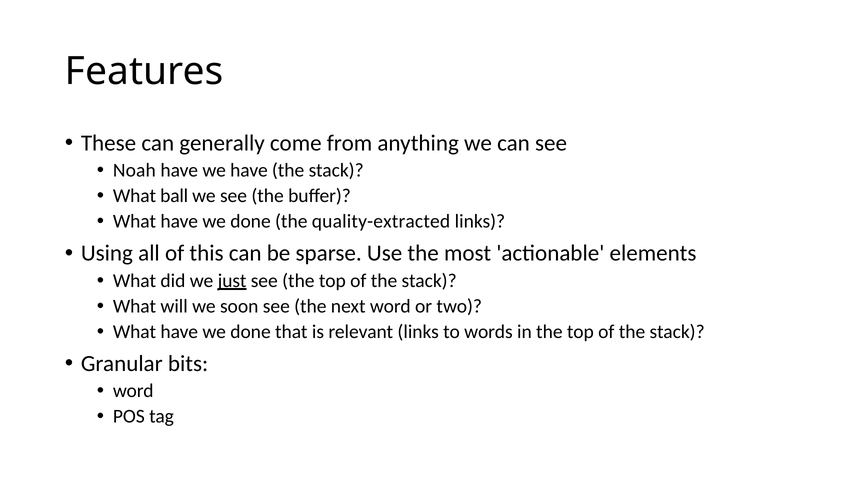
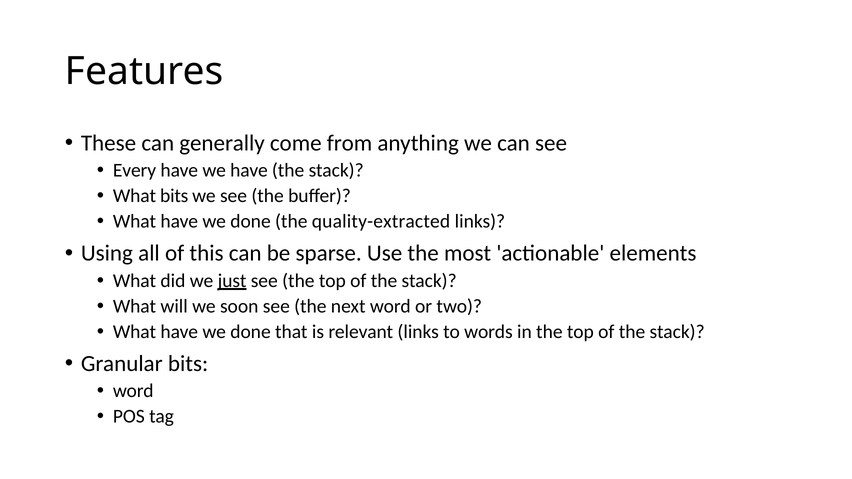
Noah: Noah -> Every (135, 171)
What ball: ball -> bits (174, 196)
